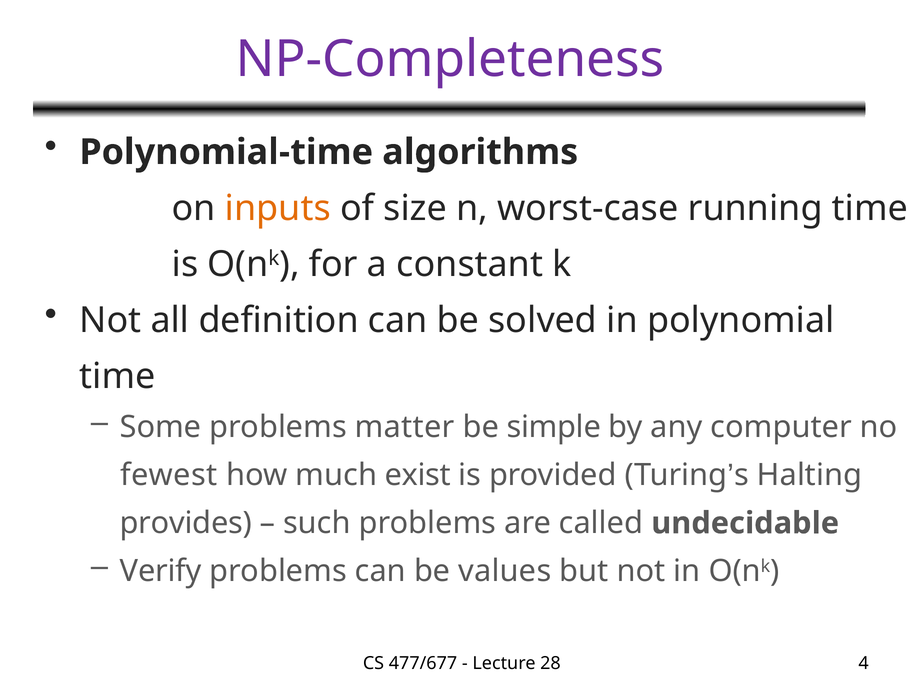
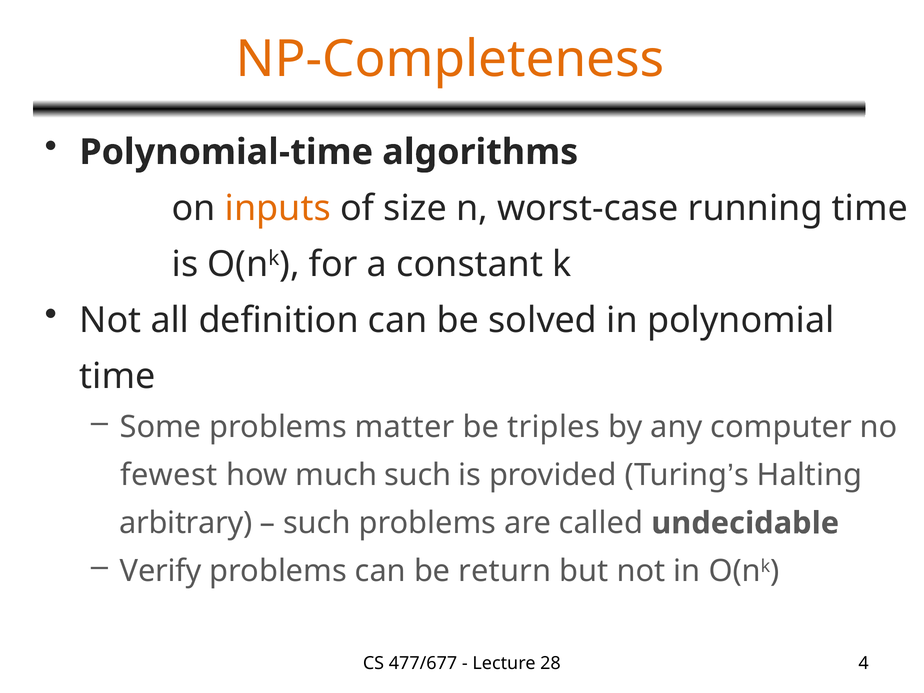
NP-Completeness colour: purple -> orange (450, 59)
simple: simple -> triples (553, 427)
much exist: exist -> such (418, 475)
provides: provides -> arbitrary (186, 523)
values: values -> return (505, 571)
